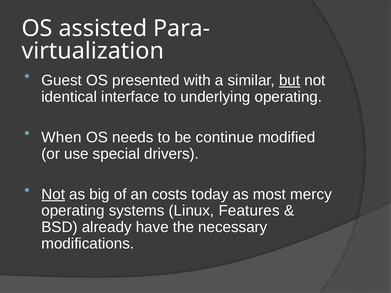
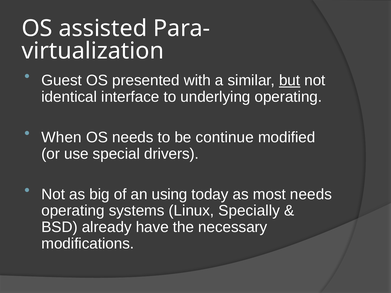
Not underline: present -> none (53, 194)
costs: costs -> using (170, 194)
most mercy: mercy -> needs (311, 194)
Features: Features -> Specially (249, 211)
